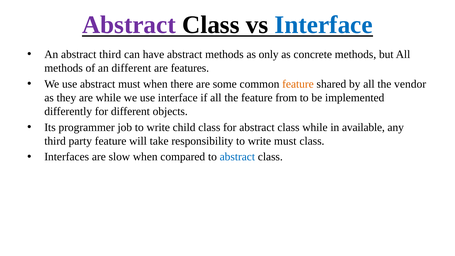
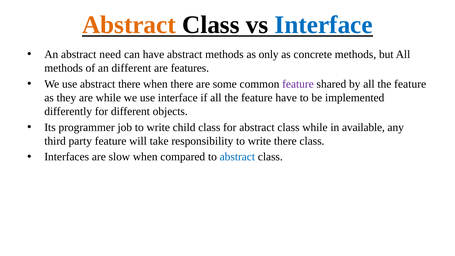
Abstract colour: purple -> orange (129, 25)
abstract third: third -> need (110, 54)
abstract must: must -> there (129, 84)
feature colour: orange -> purple (298, 84)
by all the vendor: vendor -> feature (410, 84)
feature from: from -> have (286, 98)
write must: must -> there (285, 141)
